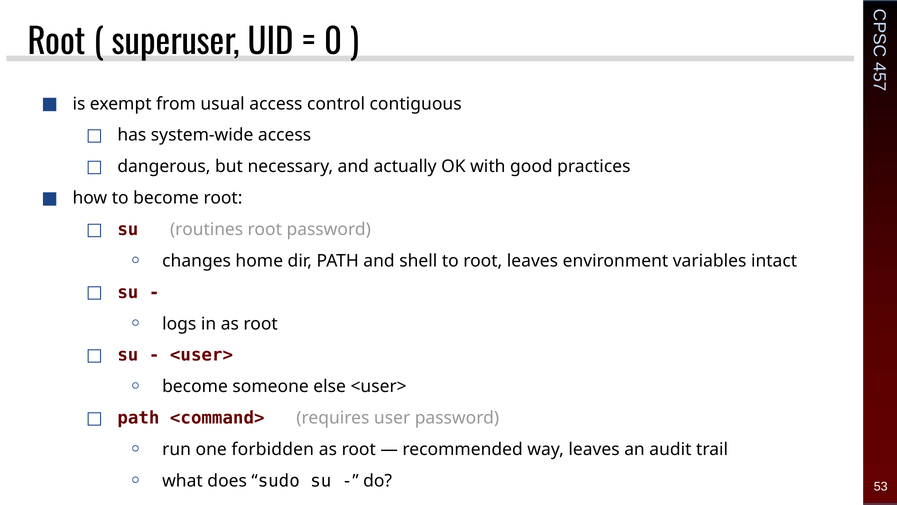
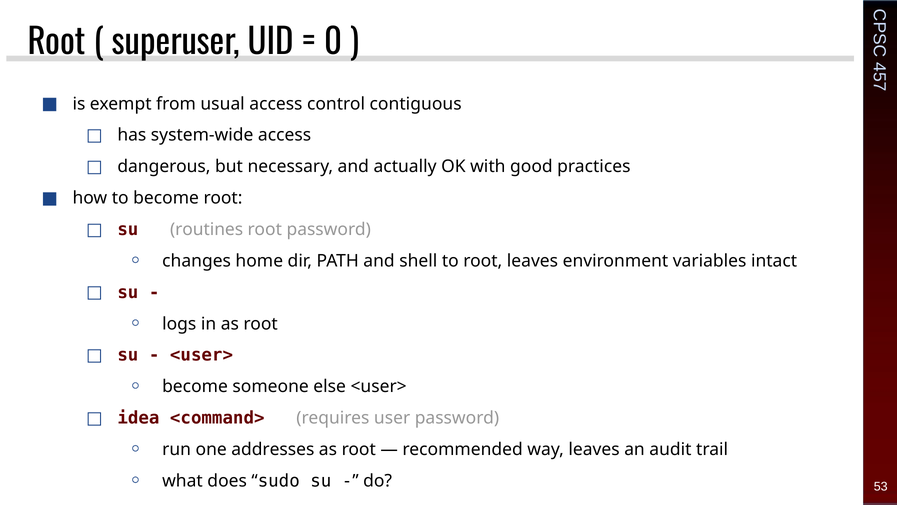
path: path -> idea (138, 418)
forbidden: forbidden -> addresses (273, 449)
